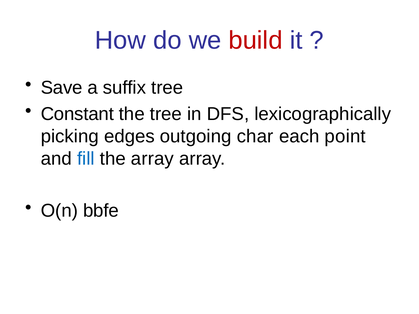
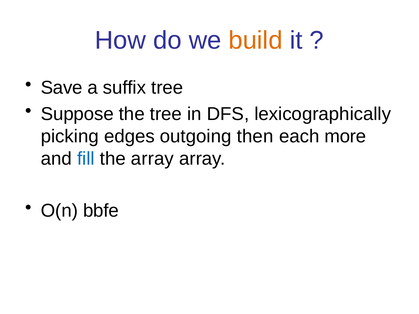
build colour: red -> orange (256, 41)
Constant: Constant -> Suppose (77, 114)
char: char -> then (255, 136)
point: point -> more (345, 136)
